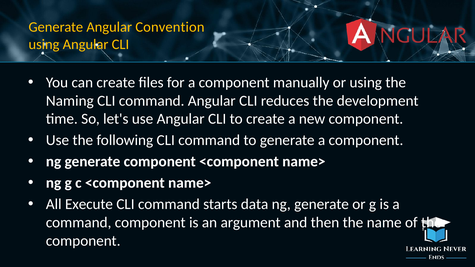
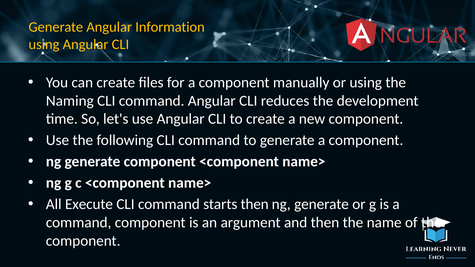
Convention: Convention -> Information (170, 27)
starts data: data -> then (255, 204)
